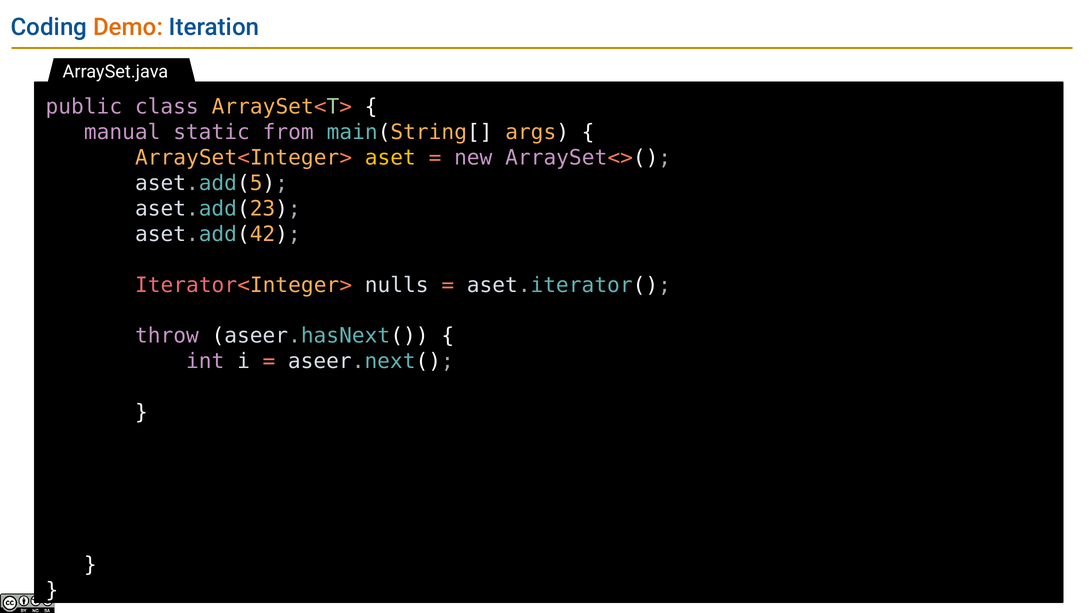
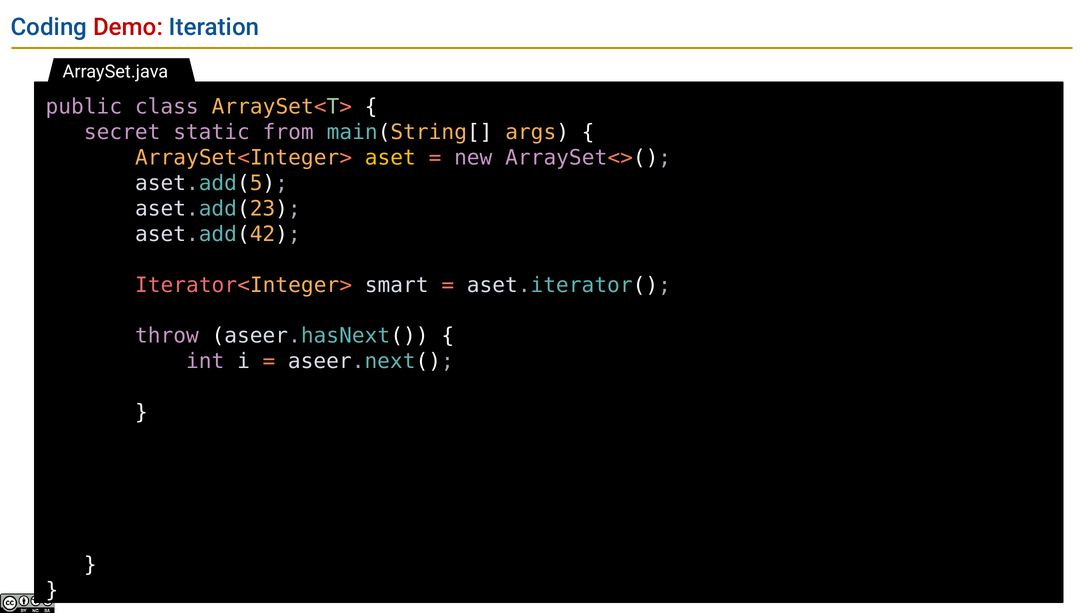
Demo colour: orange -> red (128, 27)
manual: manual -> secret (122, 132)
nulls: nulls -> smart (397, 285)
